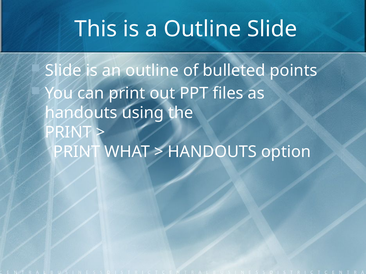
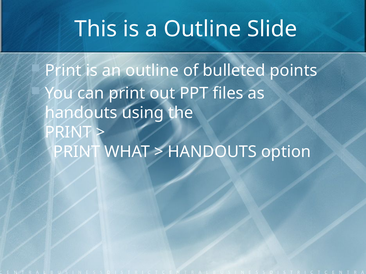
Slide: Slide -> Print (63, 71)
